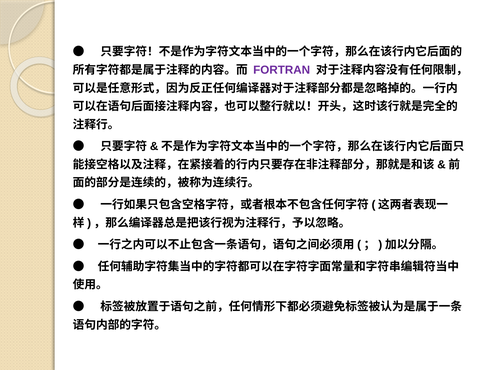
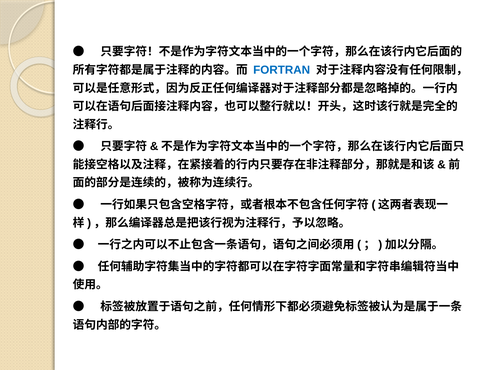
FORTRAN colour: purple -> blue (282, 70)
